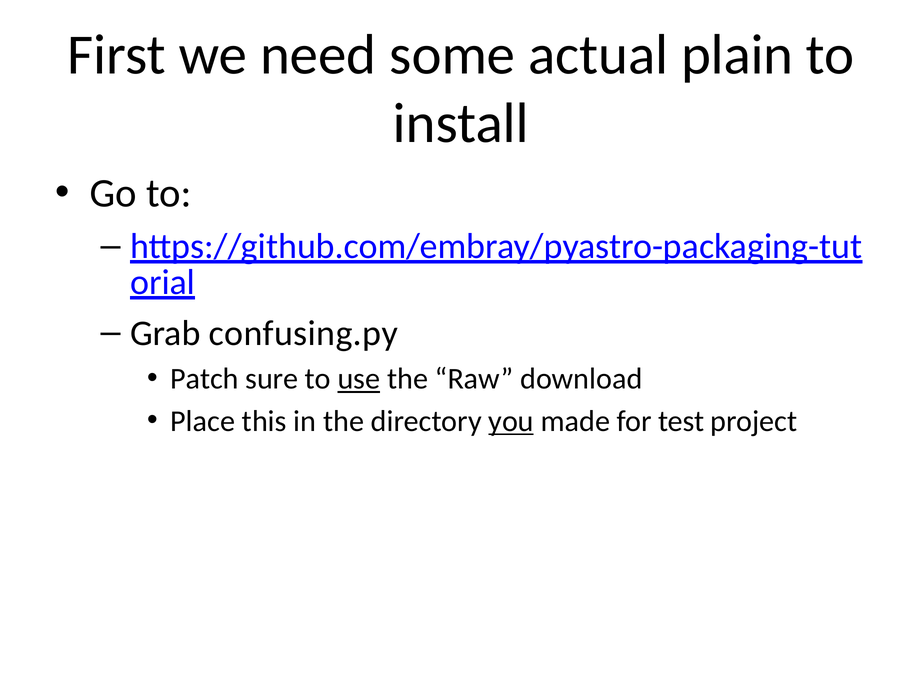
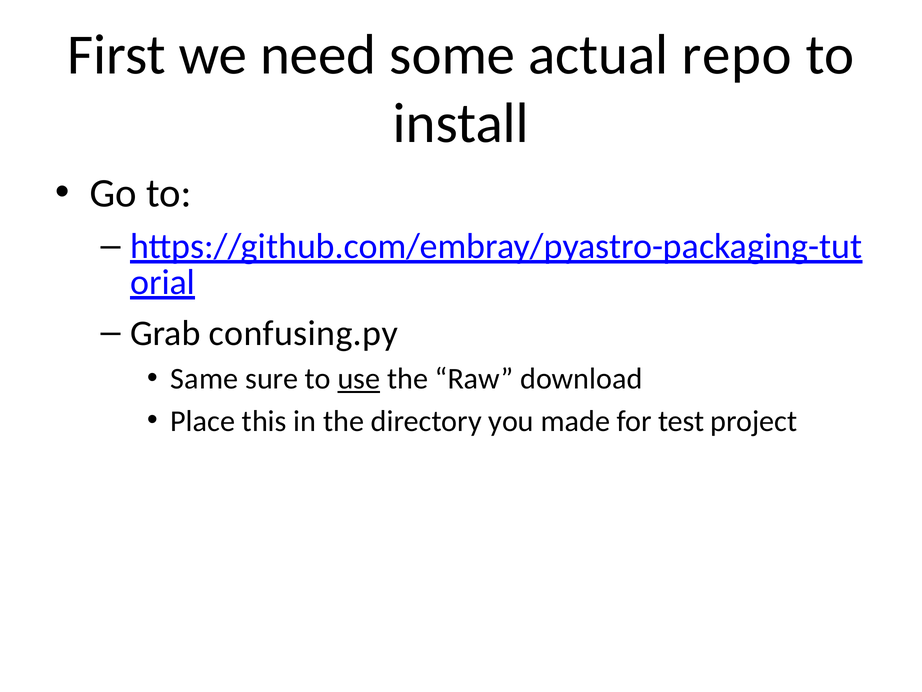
plain: plain -> repo (737, 55)
Patch: Patch -> Same (204, 379)
you underline: present -> none (511, 421)
